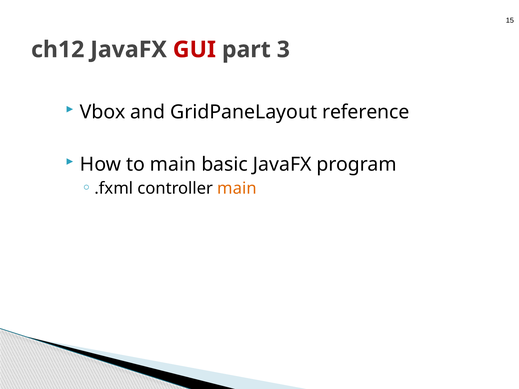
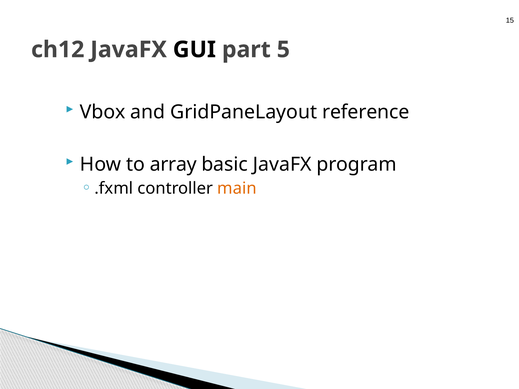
GUI colour: red -> black (194, 50)
3: 3 -> 5 (283, 50)
to main: main -> array (173, 165)
